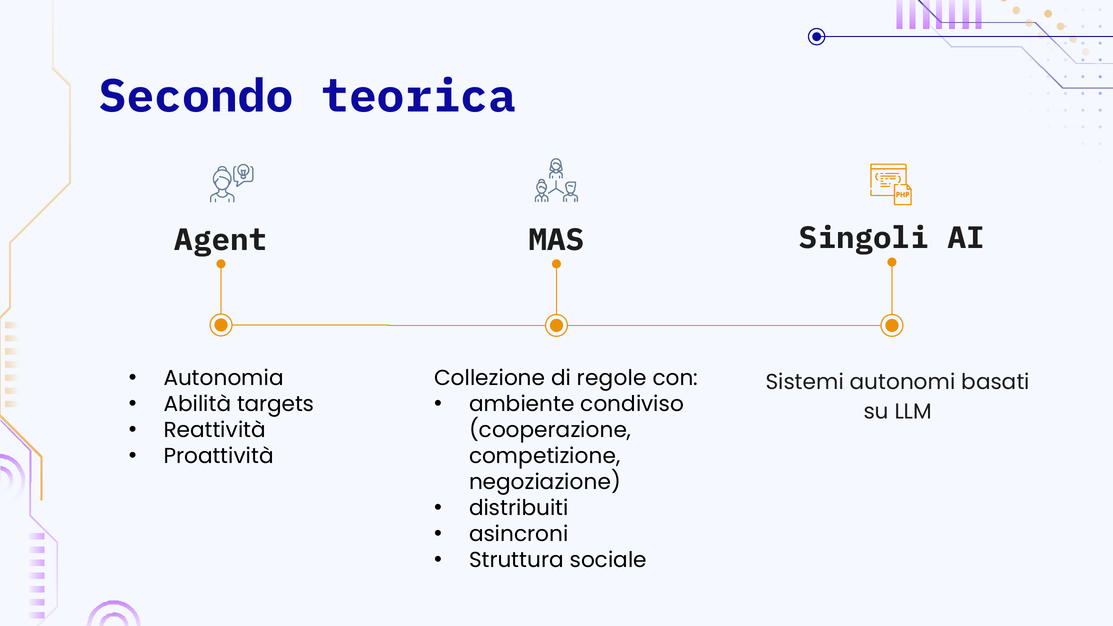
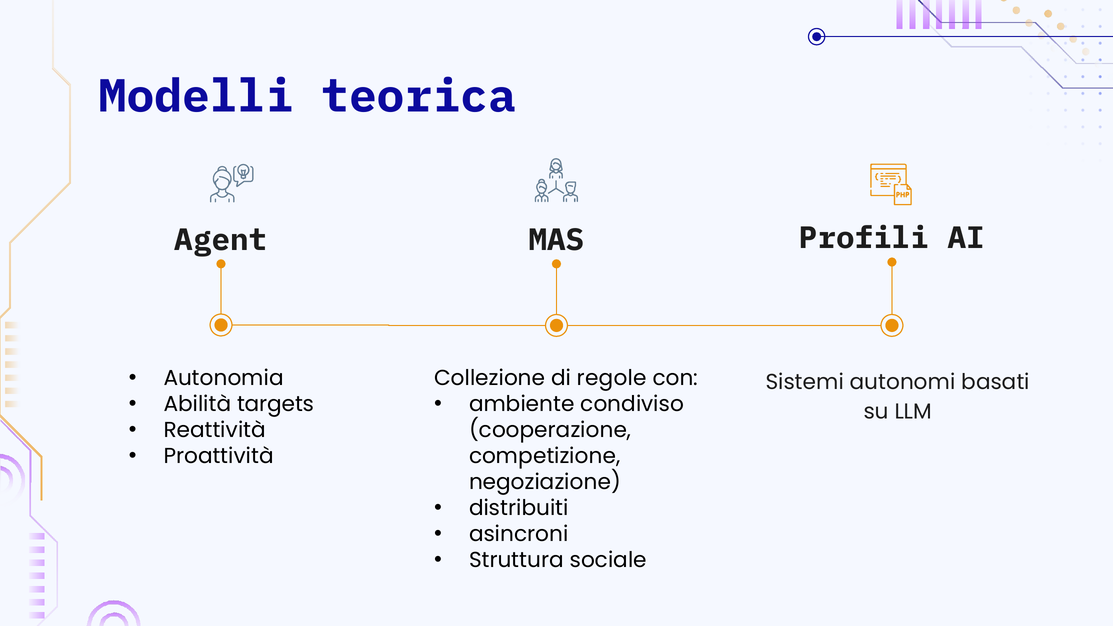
Secondo: Secondo -> Modelli (196, 96)
Singoli: Singoli -> Profili (864, 238)
